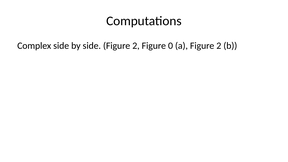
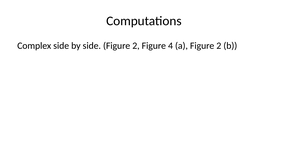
0: 0 -> 4 (170, 46)
